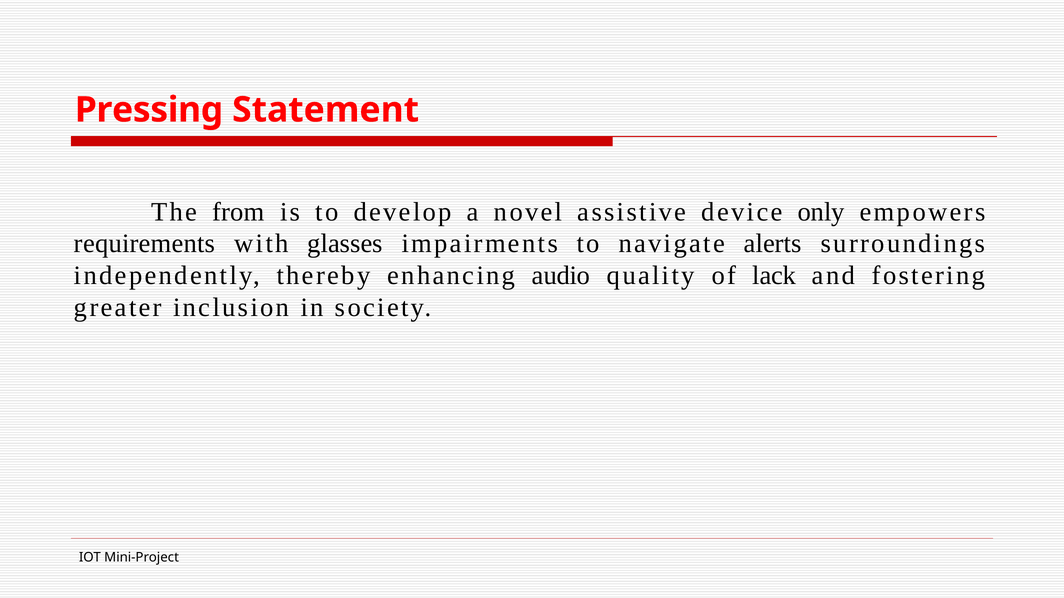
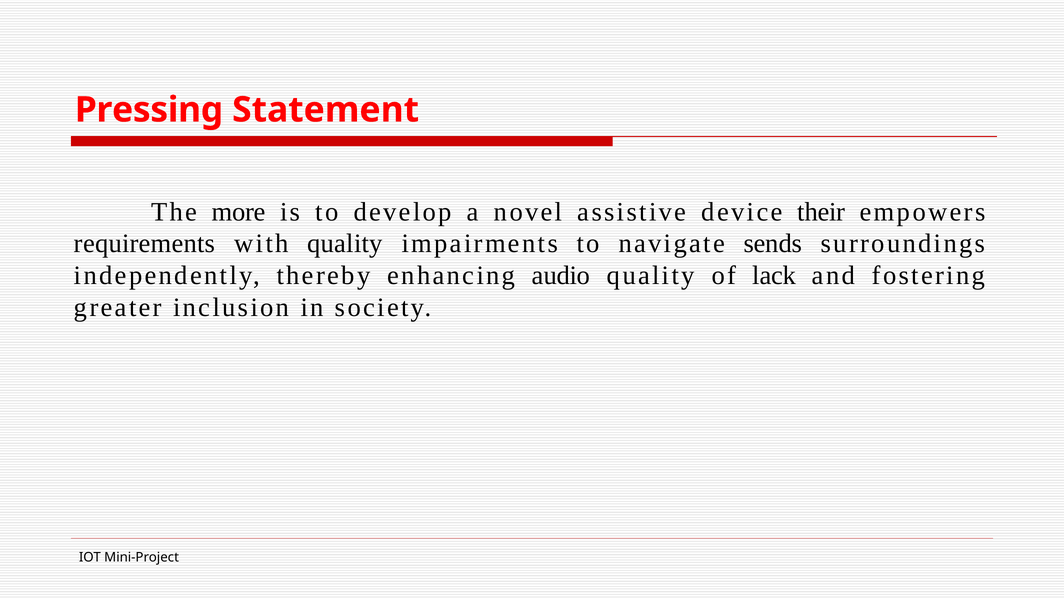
from: from -> more (239, 212)
only: only -> their (821, 212)
with glasses: glasses -> quality (345, 244)
alerts: alerts -> sends (773, 244)
